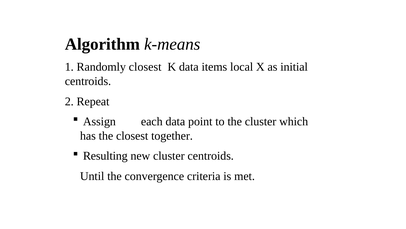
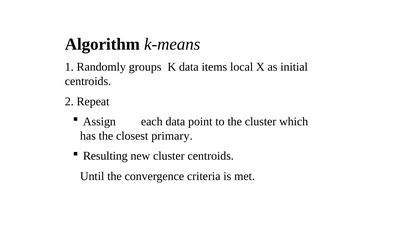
Randomly closest: closest -> groups (145, 67)
together: together -> primary (172, 136)
